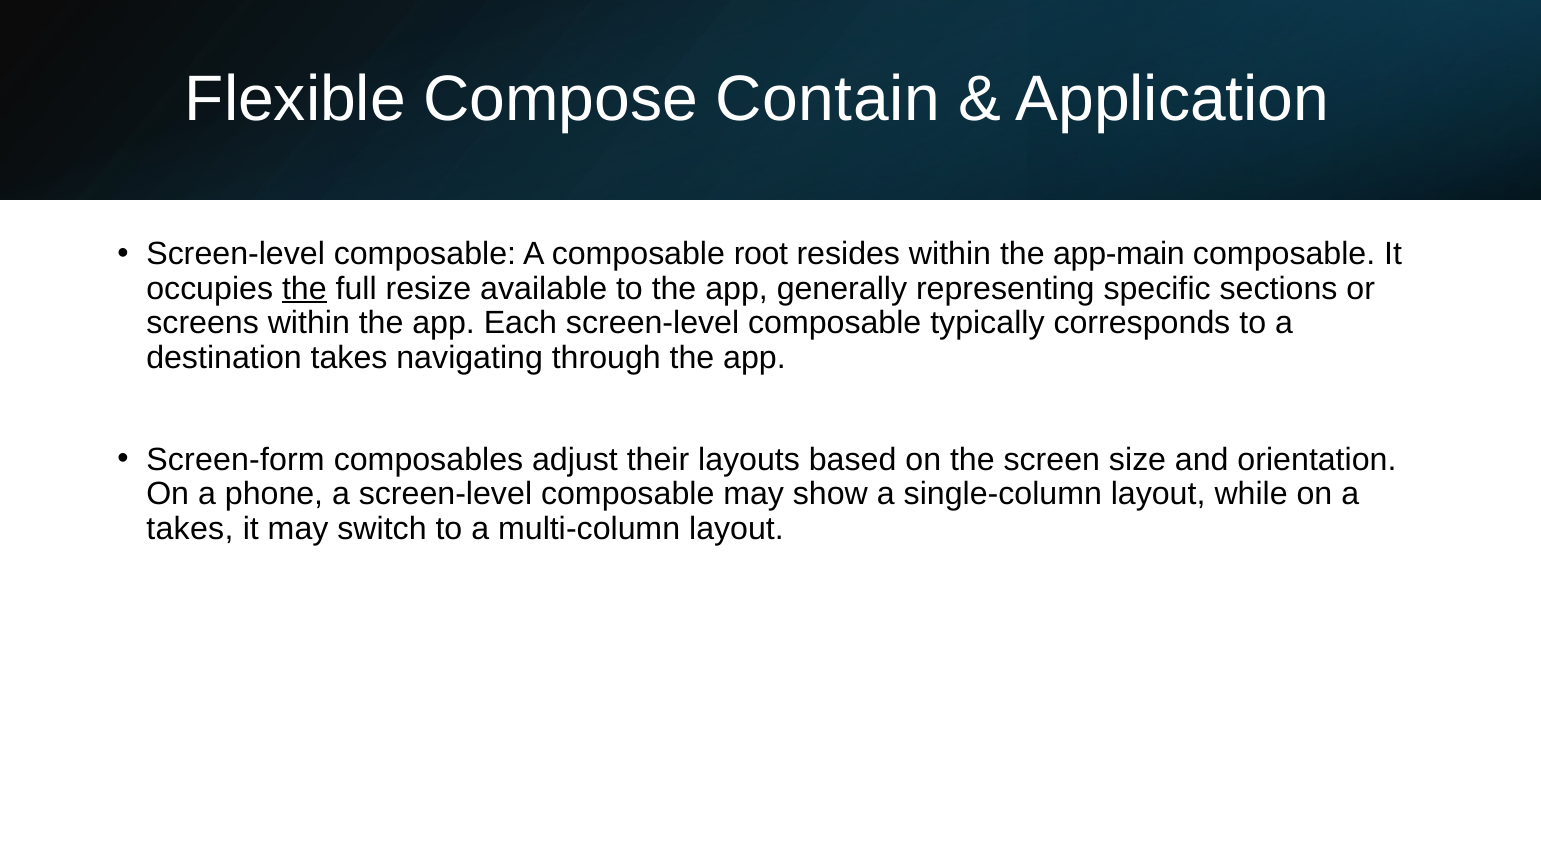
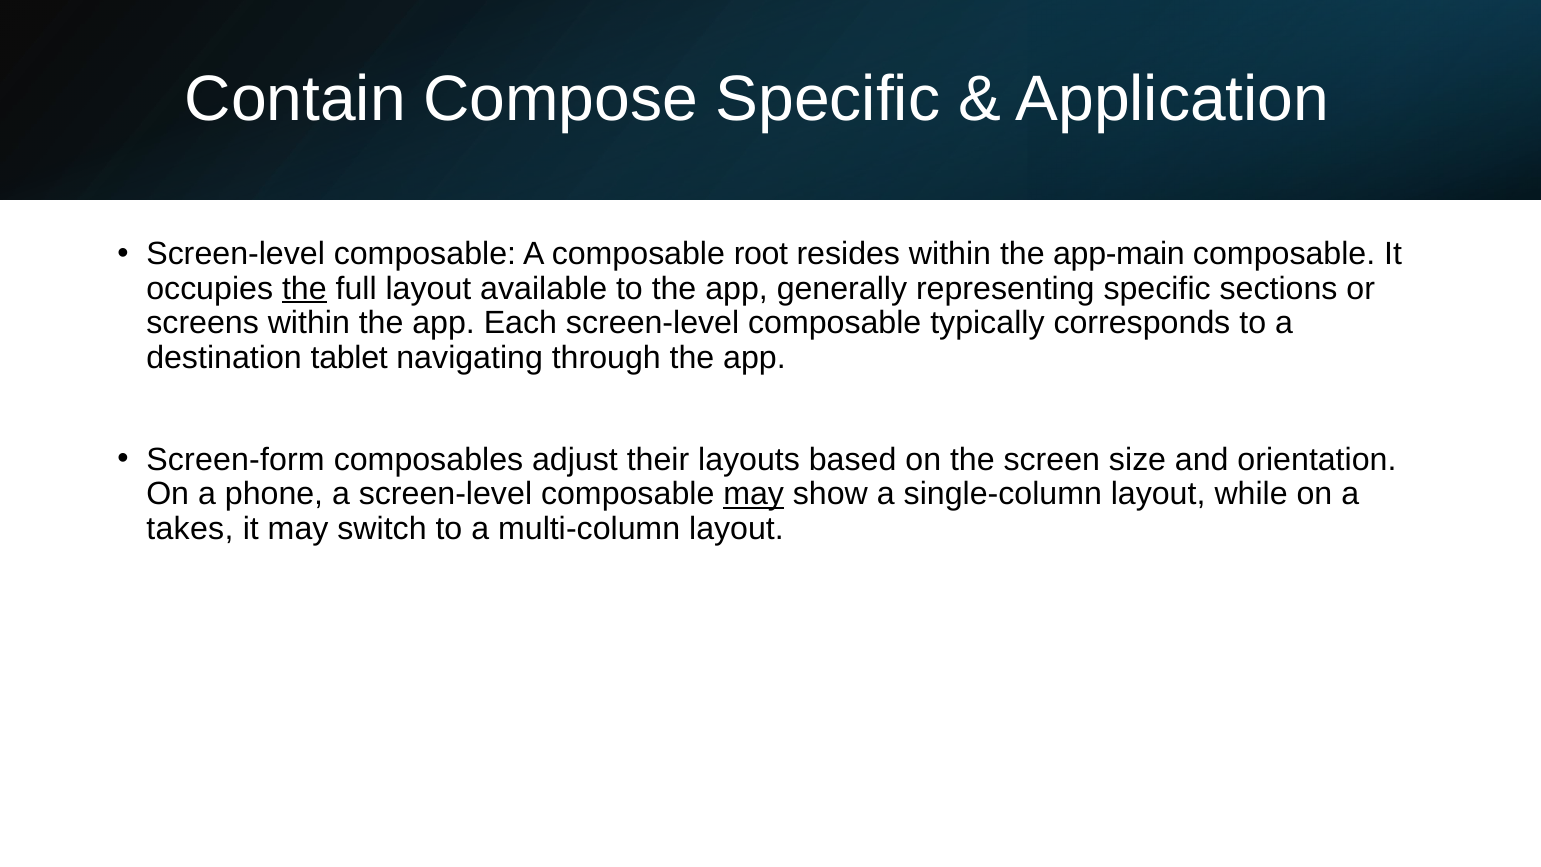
Flexible: Flexible -> Contain (295, 99)
Compose Contain: Contain -> Specific (828, 99)
full resize: resize -> layout (428, 288)
destination takes: takes -> tablet (349, 358)
may underline: none -> present (754, 494)
